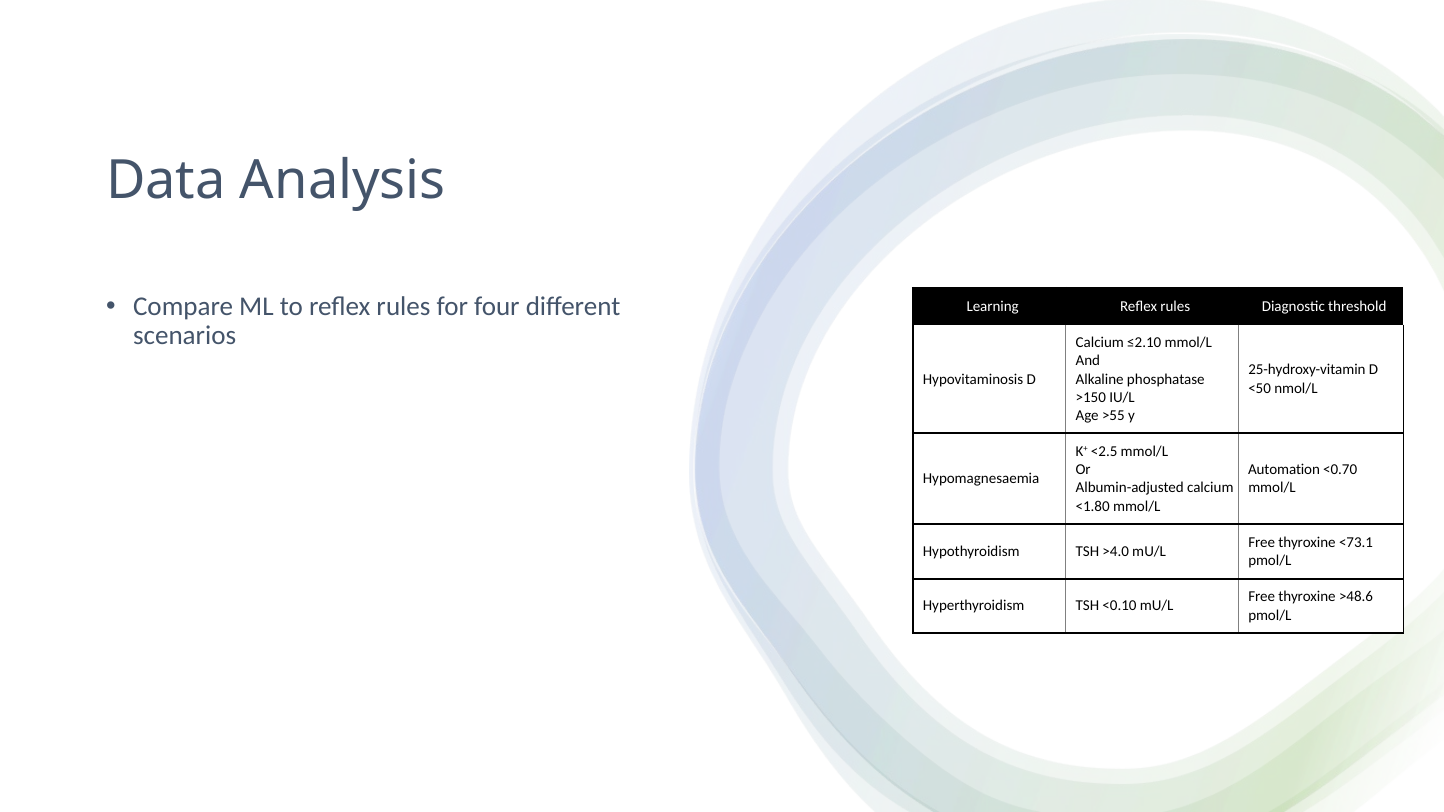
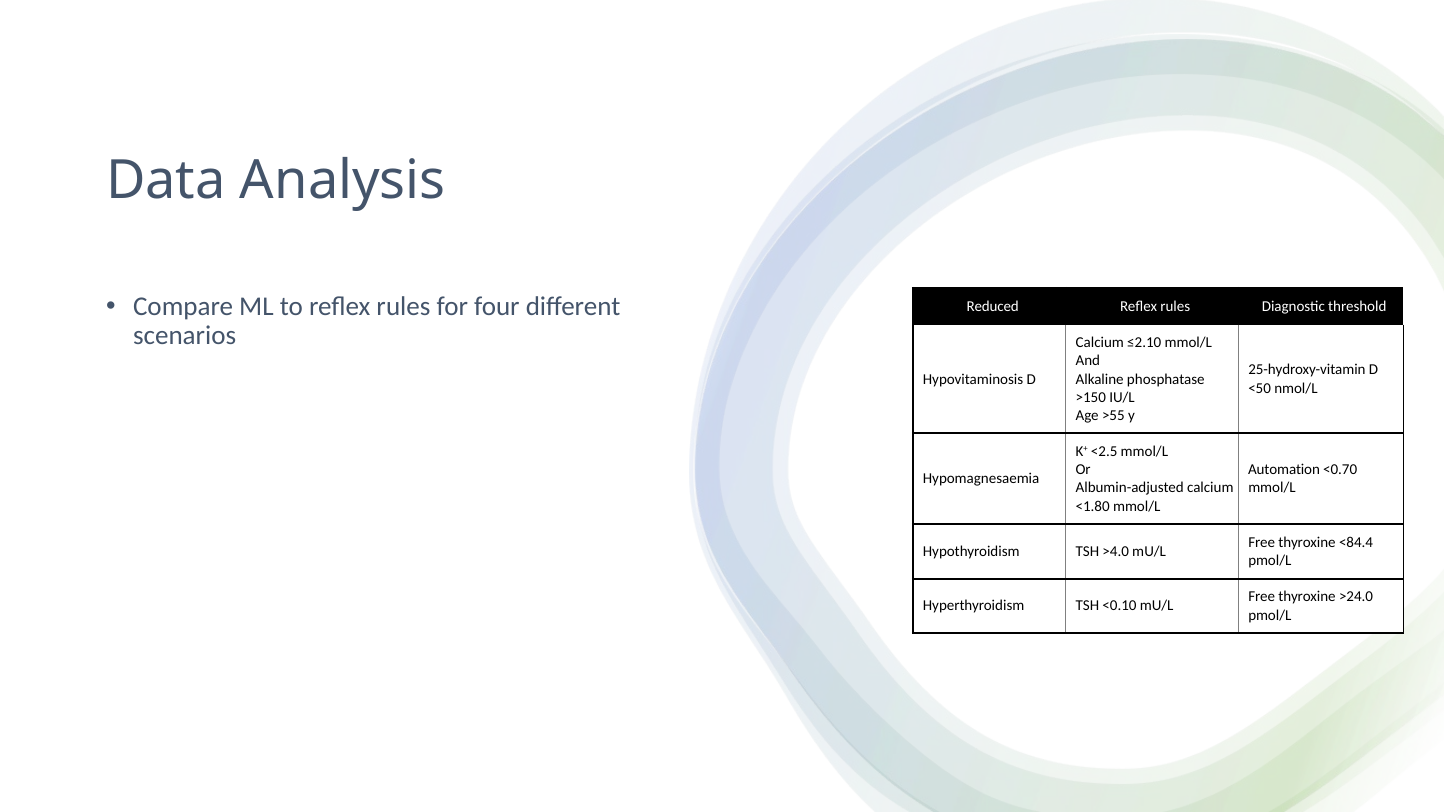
Learning: Learning -> Reduced (993, 306)
<73.1: <73.1 -> <84.4 (1356, 542)
>48.6: >48.6 -> >24.0 (1356, 597)
